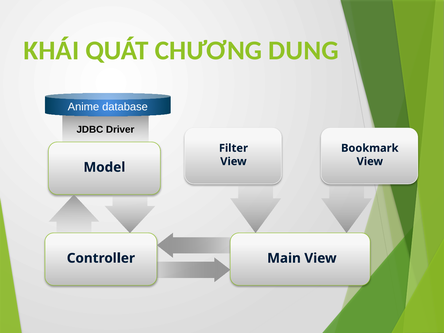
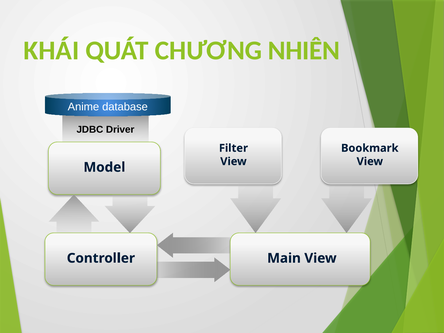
DUNG: DUNG -> NHIÊN (304, 51)
